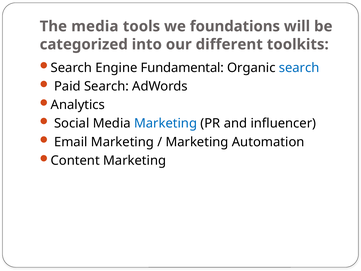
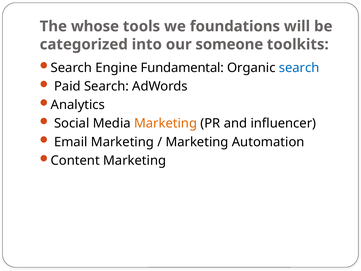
The media: media -> whose (95, 26)
different: different -> someone (229, 44)
Marketing colour: blue -> orange (166, 123)
